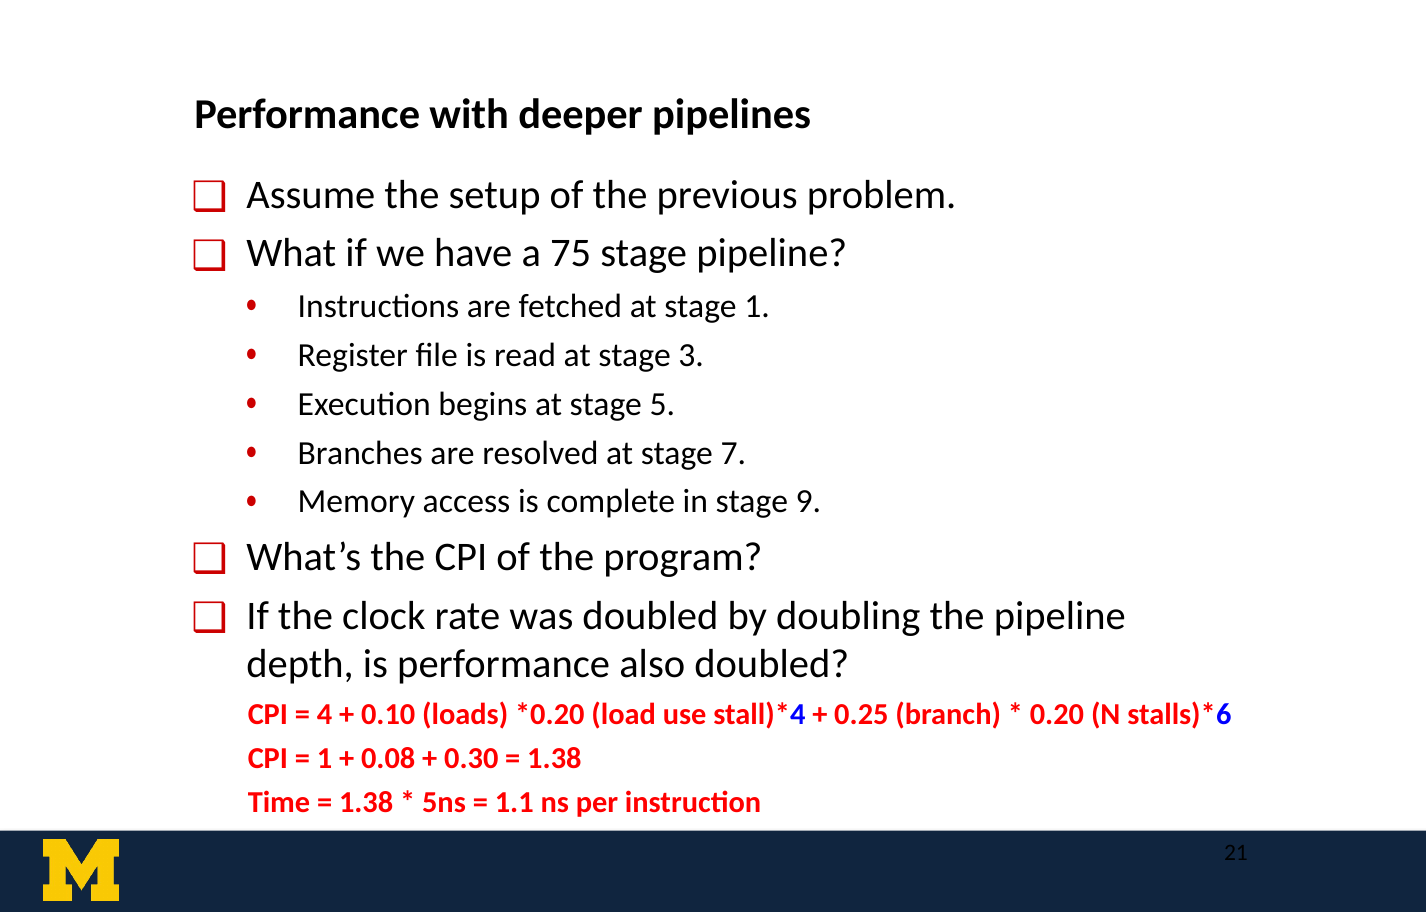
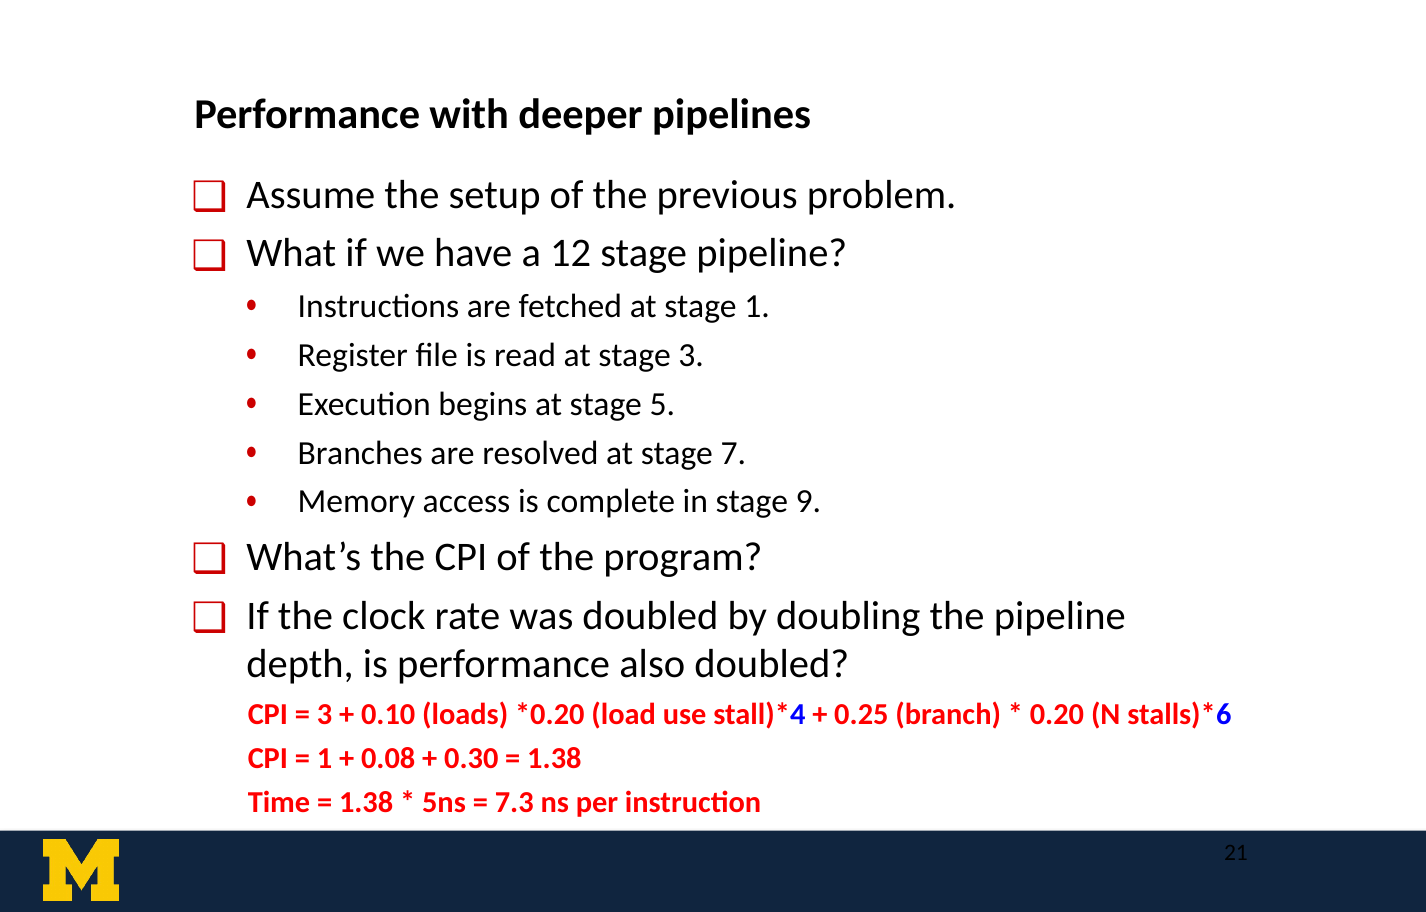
75: 75 -> 12 (571, 253)
4: 4 -> 3 (325, 714)
1.1: 1.1 -> 7.3 (514, 802)
